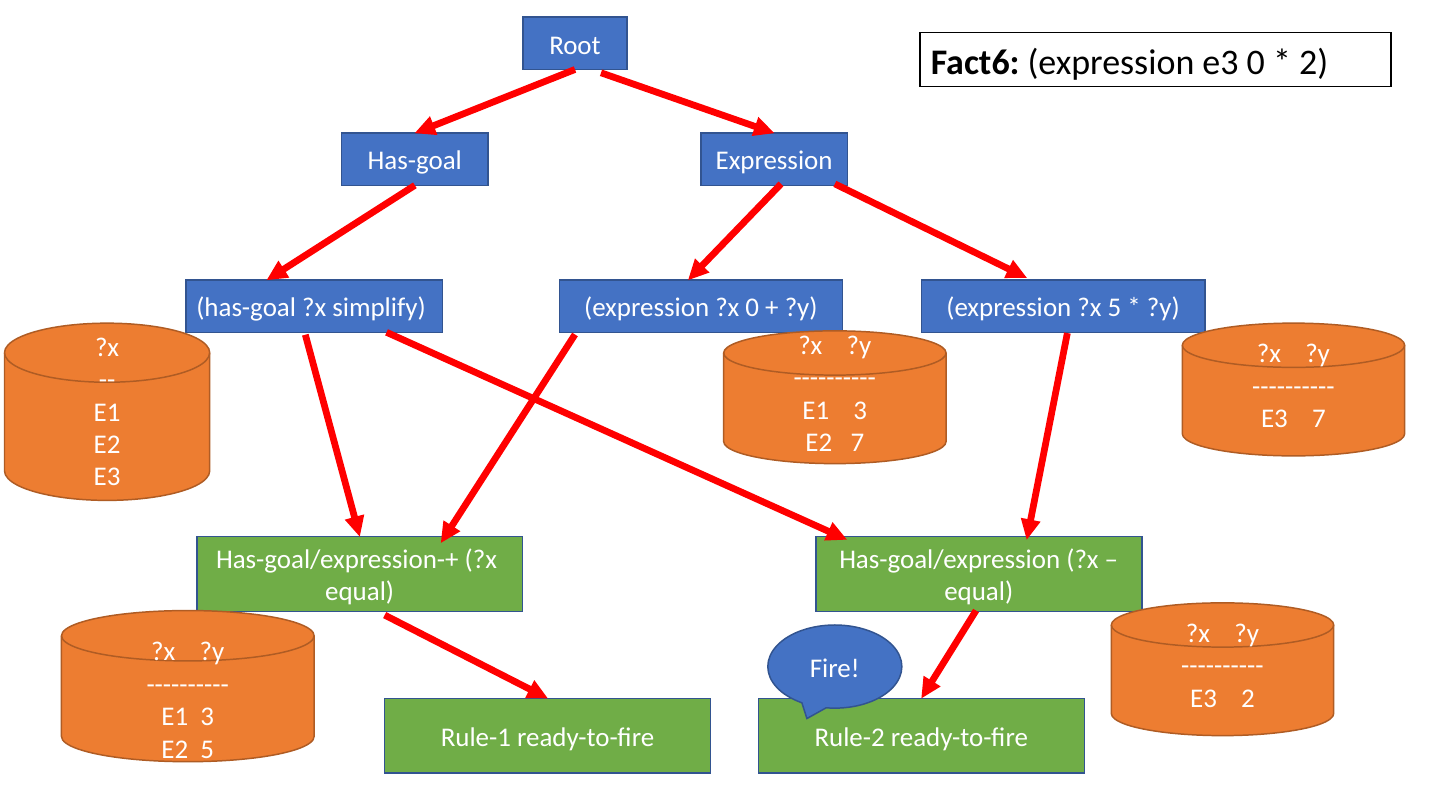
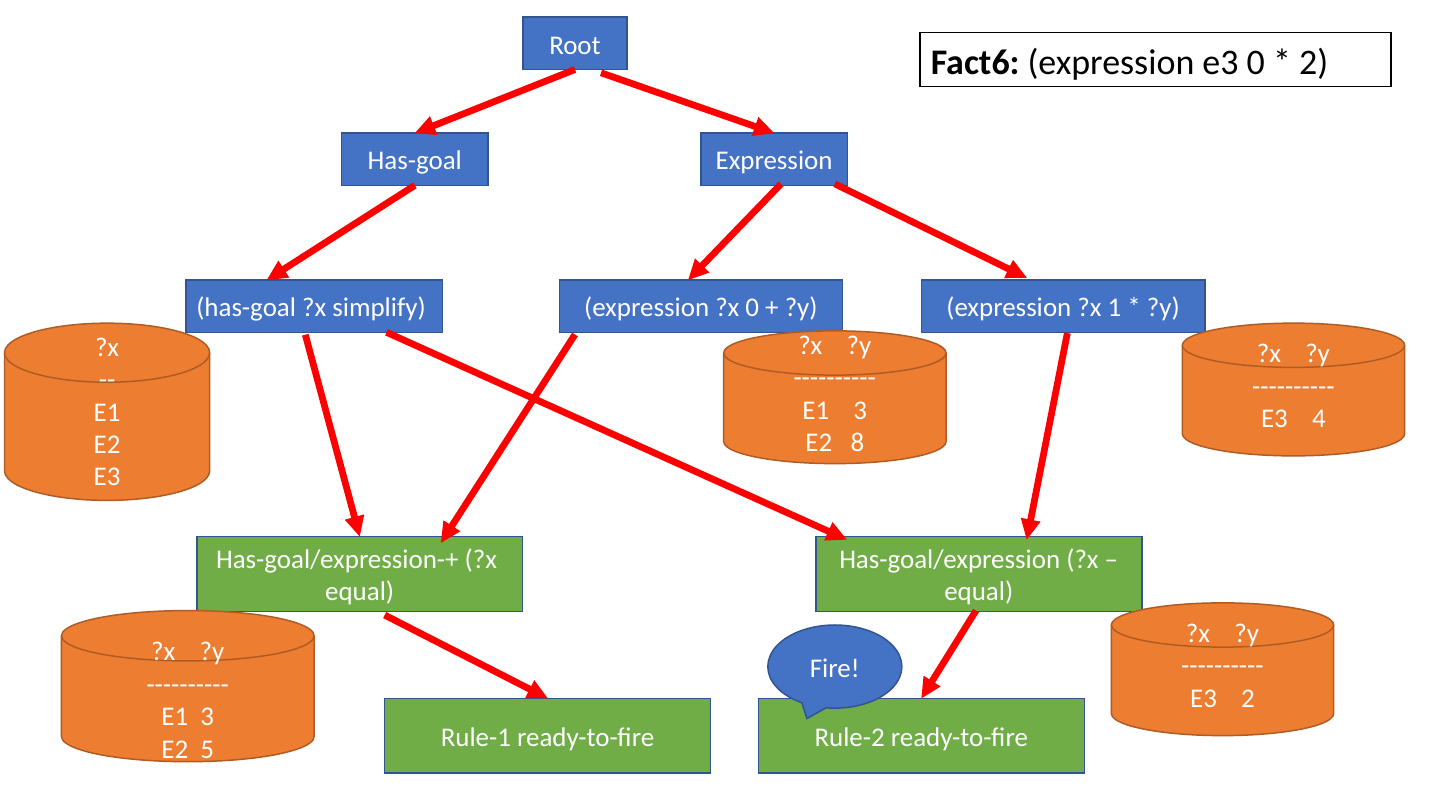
?x 5: 5 -> 1 (1115, 308)
E3 7: 7 -> 4 (1319, 419)
7: 7 -> 8 (857, 442)
